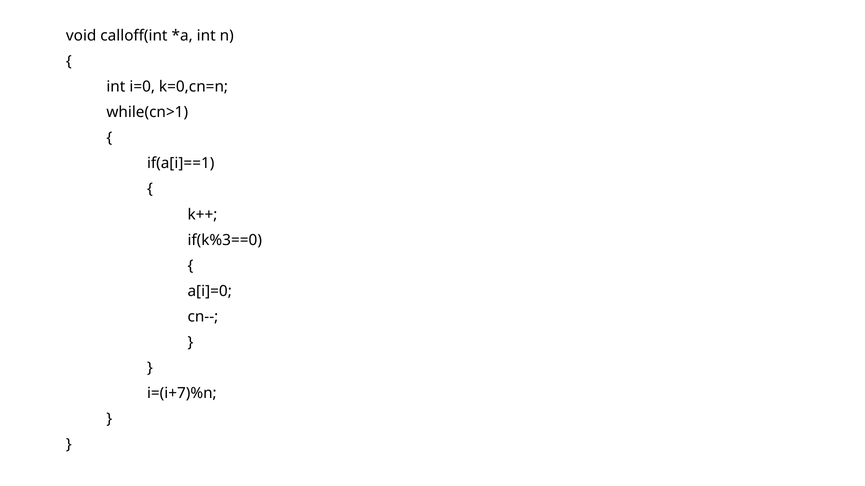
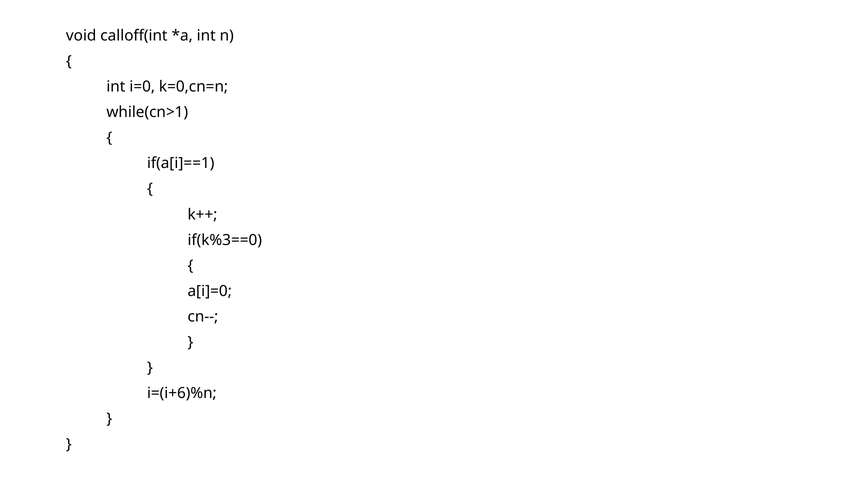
i=(i+7)%n: i=(i+7)%n -> i=(i+6)%n (182, 394)
